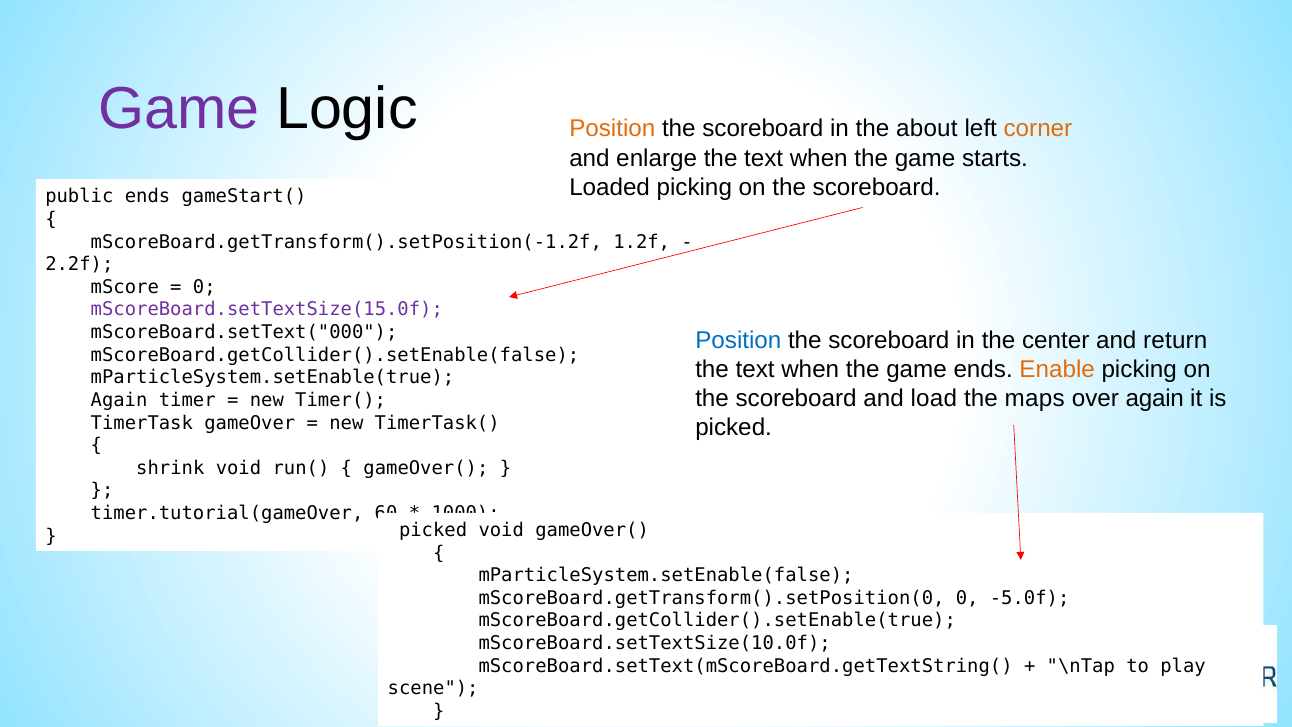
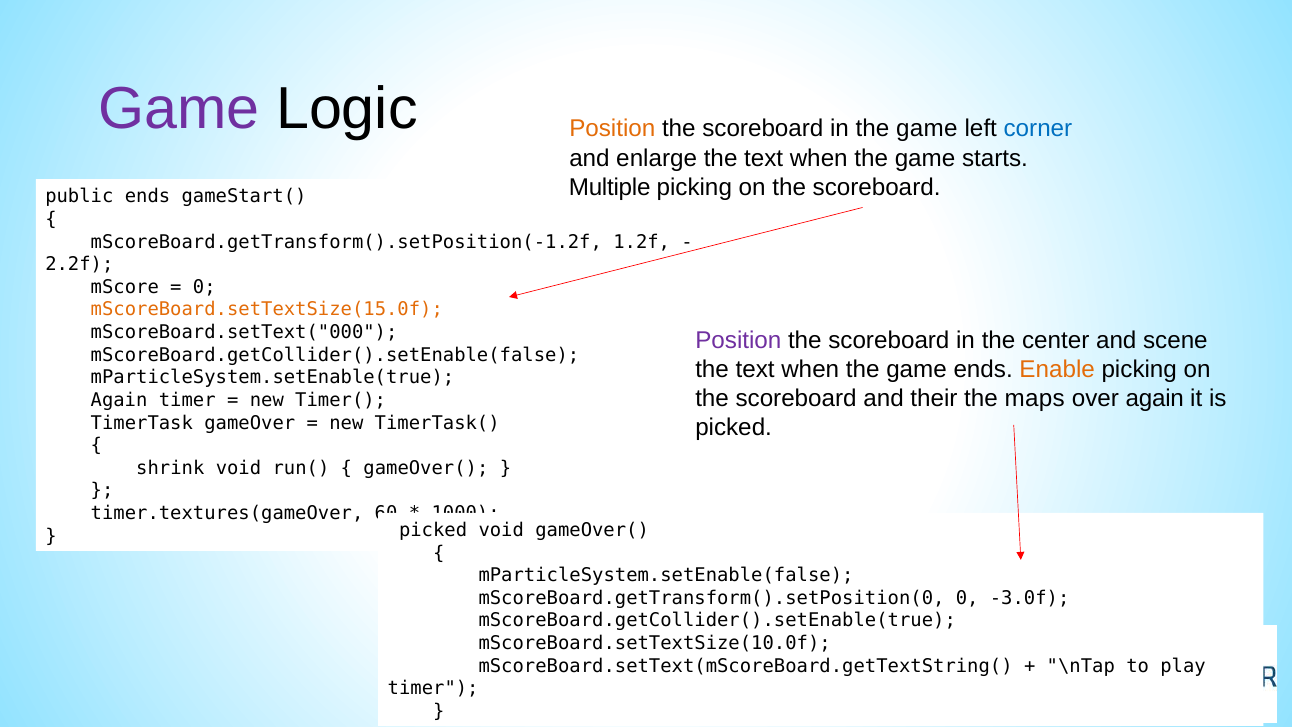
in the about: about -> game (927, 129)
corner colour: orange -> blue (1038, 129)
Loaded: Loaded -> Multiple (610, 187)
mScoreBoard.setTextSize(15.0f colour: purple -> orange (267, 310)
Position colour: blue -> purple (738, 341)
return: return -> scene (1175, 341)
load: load -> their (934, 399)
timer.tutorial(gameOver: timer.tutorial(gameOver -> timer.textures(gameOver (227, 513)
-5.0f: -5.0f -> -3.0f (1030, 598)
scene: scene -> timer (433, 688)
